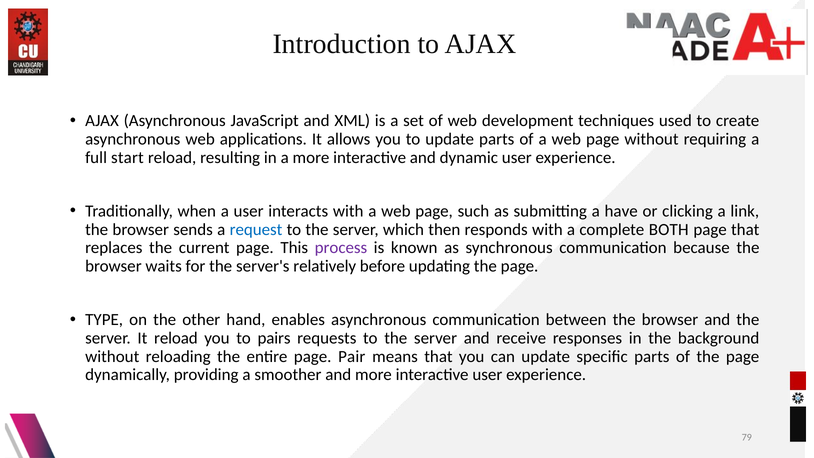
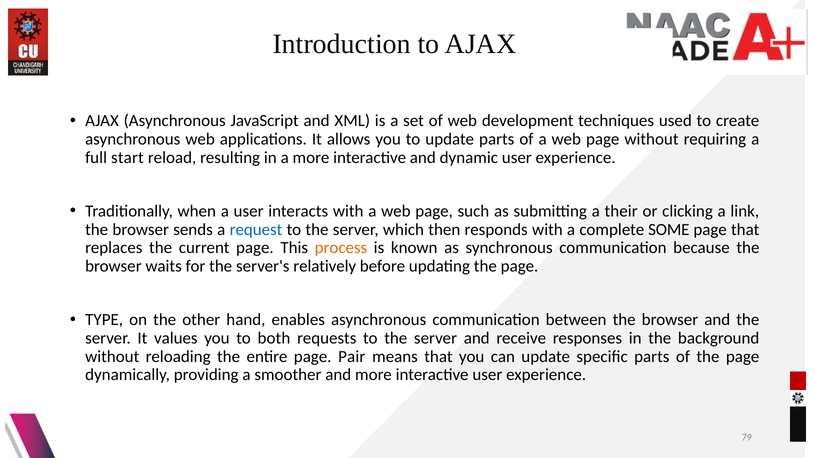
have: have -> their (621, 211)
BOTH: BOTH -> SOME (669, 229)
process colour: purple -> orange (341, 248)
It reload: reload -> values (176, 338)
pairs: pairs -> both (274, 338)
